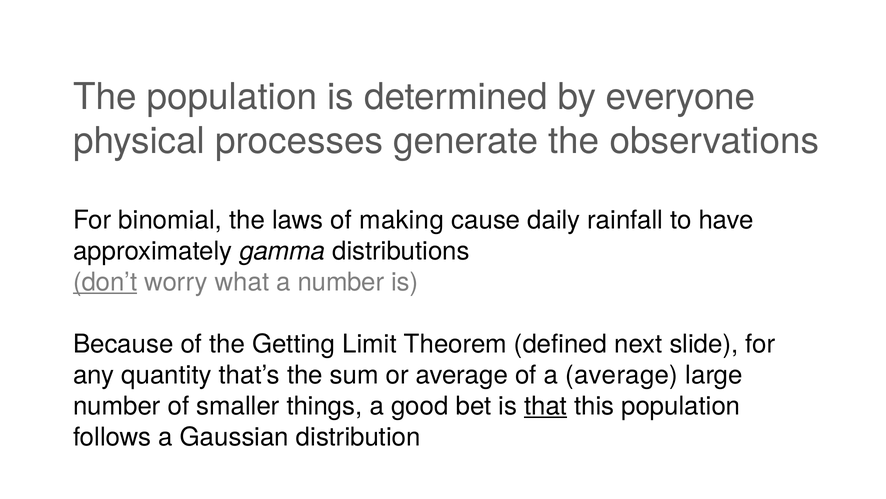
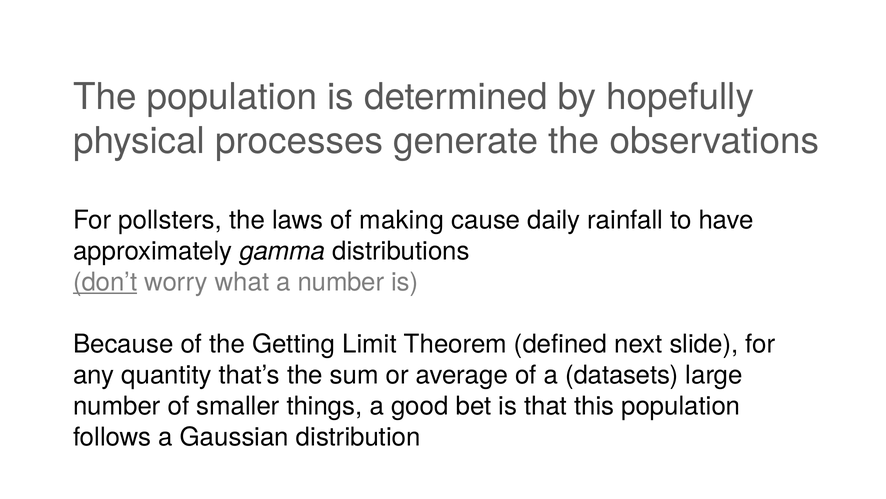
everyone: everyone -> hopefully (680, 97)
binomial: binomial -> pollsters (170, 220)
a average: average -> datasets (622, 375)
that underline: present -> none (546, 406)
